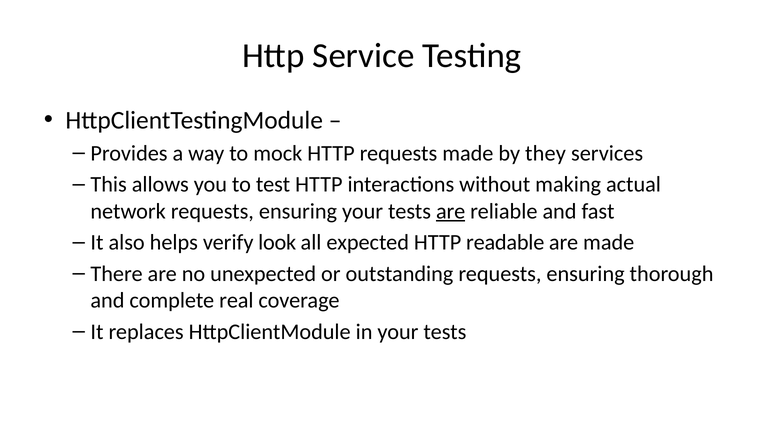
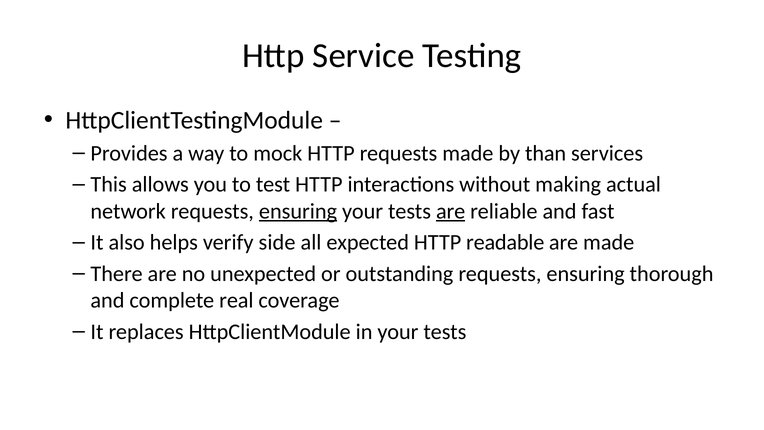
they: they -> than (546, 153)
ensuring underline: none -> present (298, 211)
look: look -> side (277, 242)
